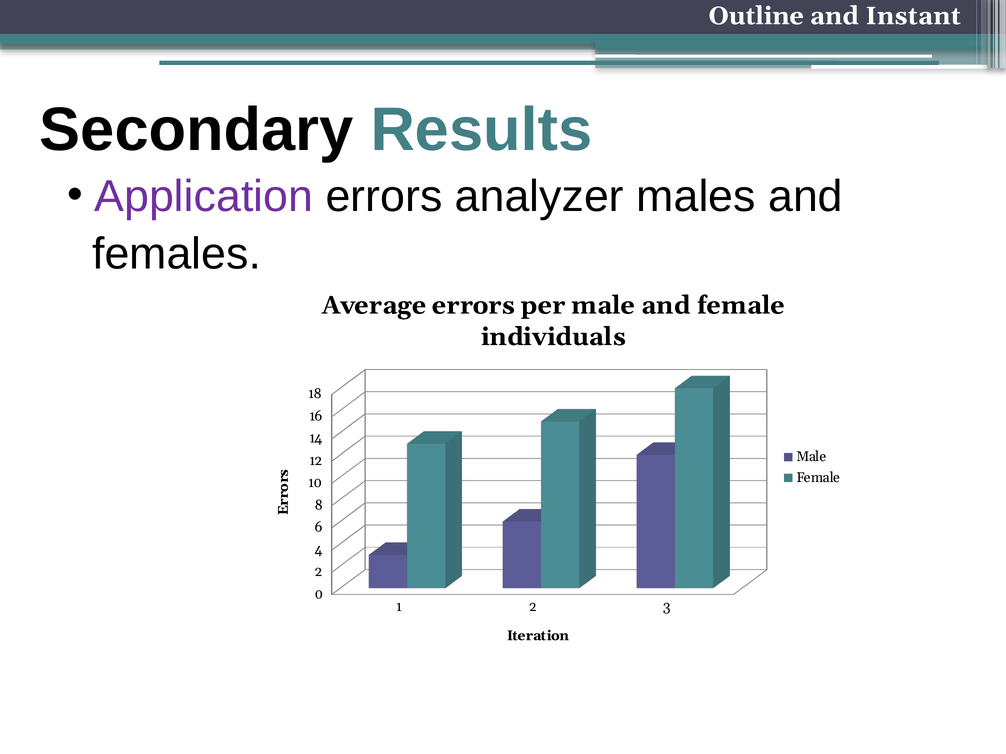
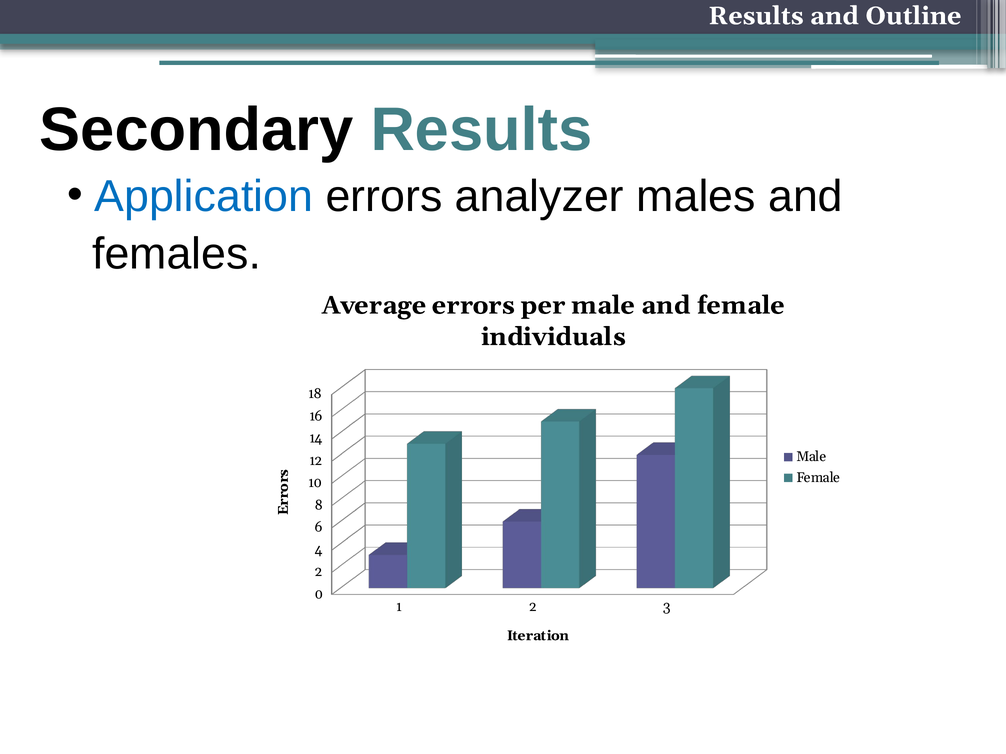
Outline: Outline -> Results (756, 16)
Instant: Instant -> Outline (913, 16)
Application colour: purple -> blue (204, 196)
